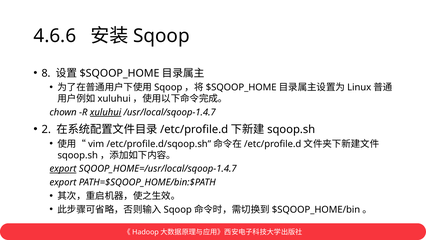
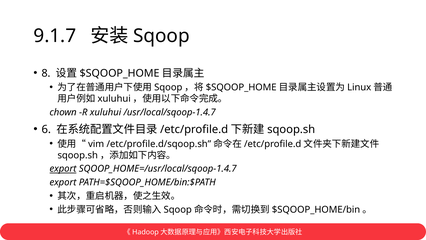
4.6.6: 4.6.6 -> 9.1.7 (55, 36)
xuluhui underline: present -> none (106, 112)
2: 2 -> 6 (46, 129)
